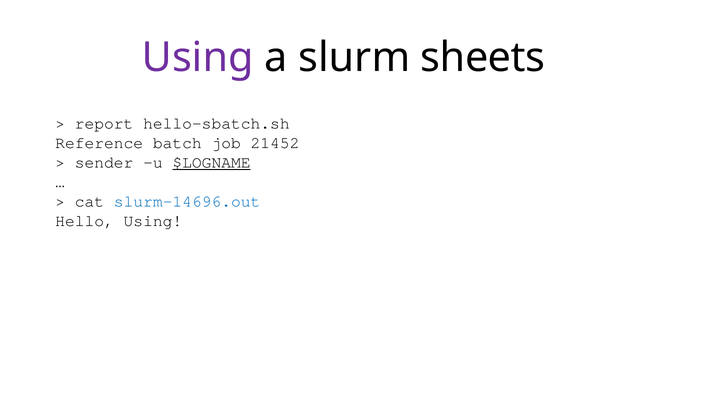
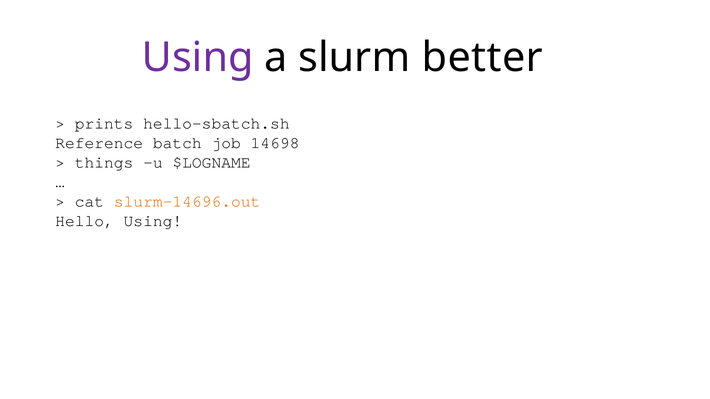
sheets: sheets -> better (482, 57)
report: report -> prints (104, 124)
21452: 21452 -> 14698 (275, 143)
sender: sender -> things (104, 163)
$LOGNAME underline: present -> none (212, 163)
slurm-14696.out colour: blue -> orange (187, 202)
